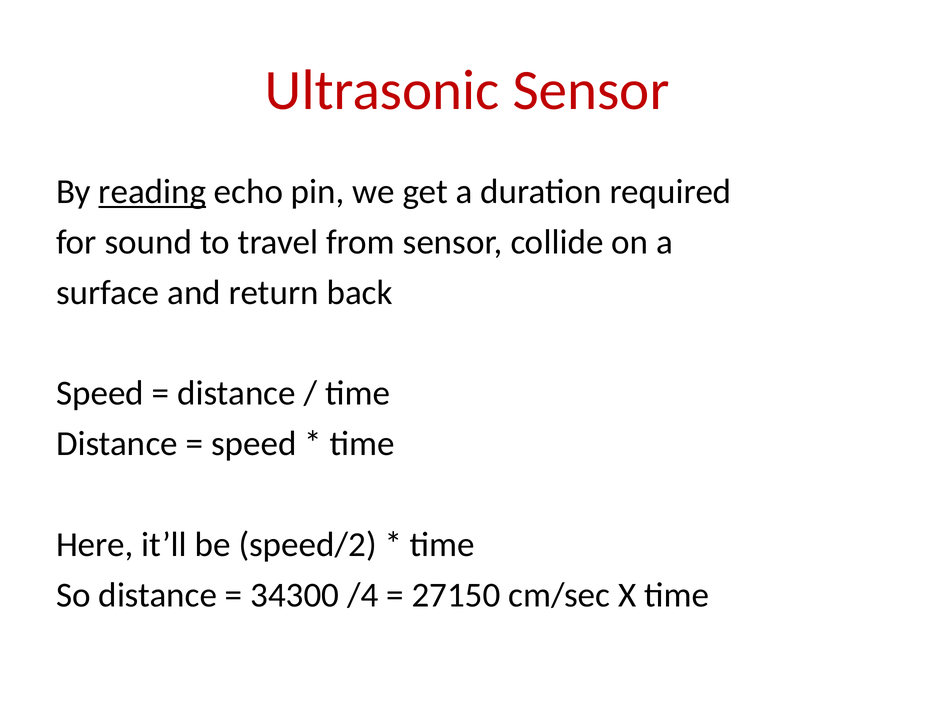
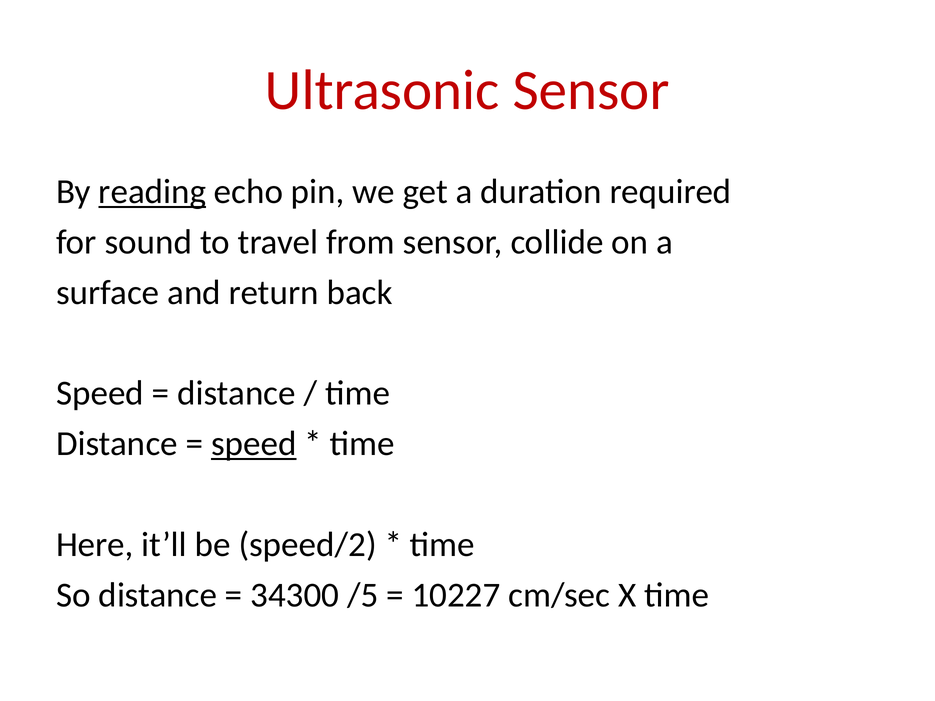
speed underline: none -> present (254, 444)
/4: /4 -> /5 (363, 595)
27150: 27150 -> 10227 (456, 595)
